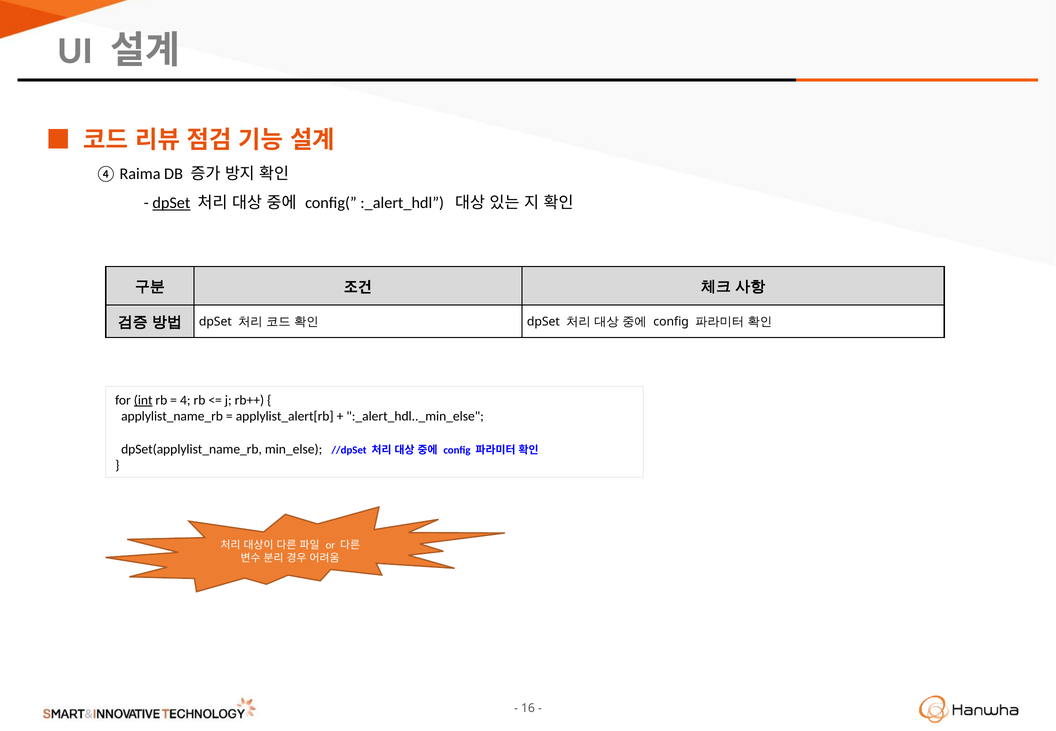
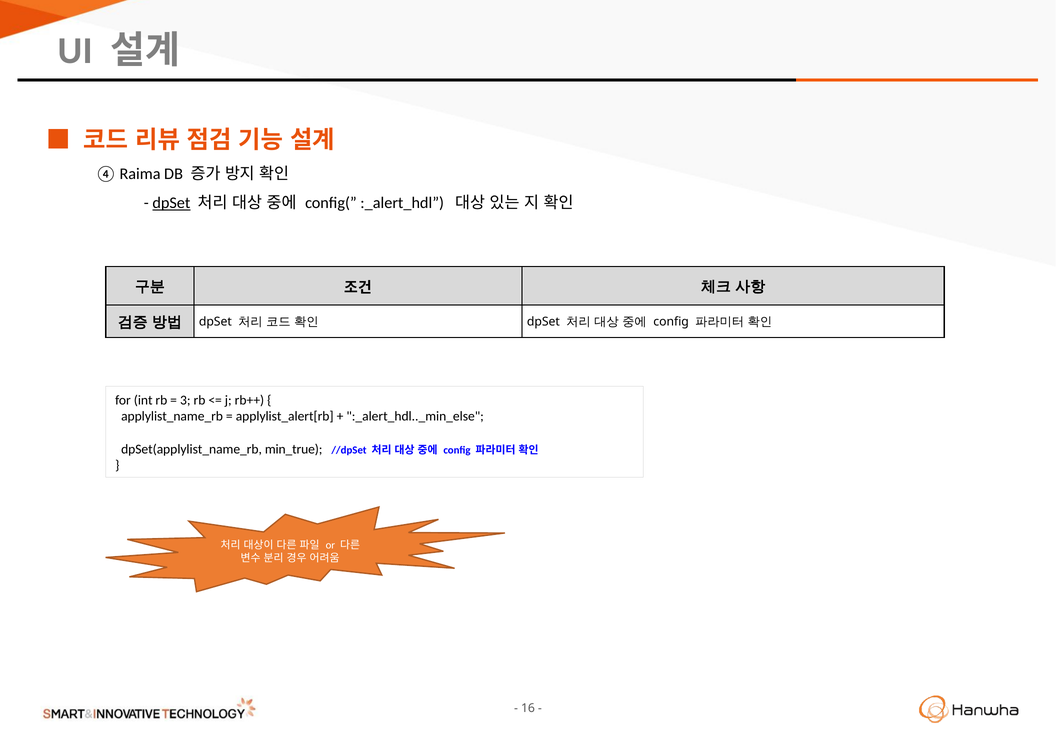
int underline: present -> none (143, 400)
4: 4 -> 3 (185, 400)
min_else: min_else -> min_true (294, 449)
